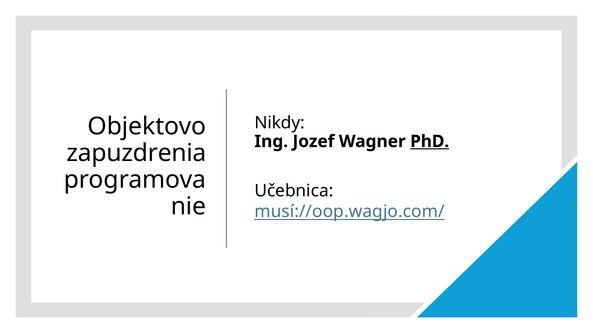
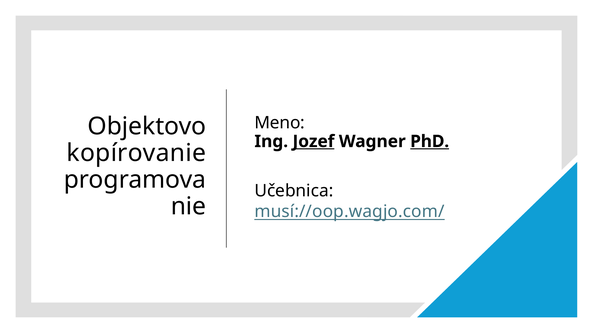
Nikdy: Nikdy -> Meno (280, 123)
Jozef underline: none -> present (313, 142)
zapuzdrenia: zapuzdrenia -> kopírovanie (136, 153)
